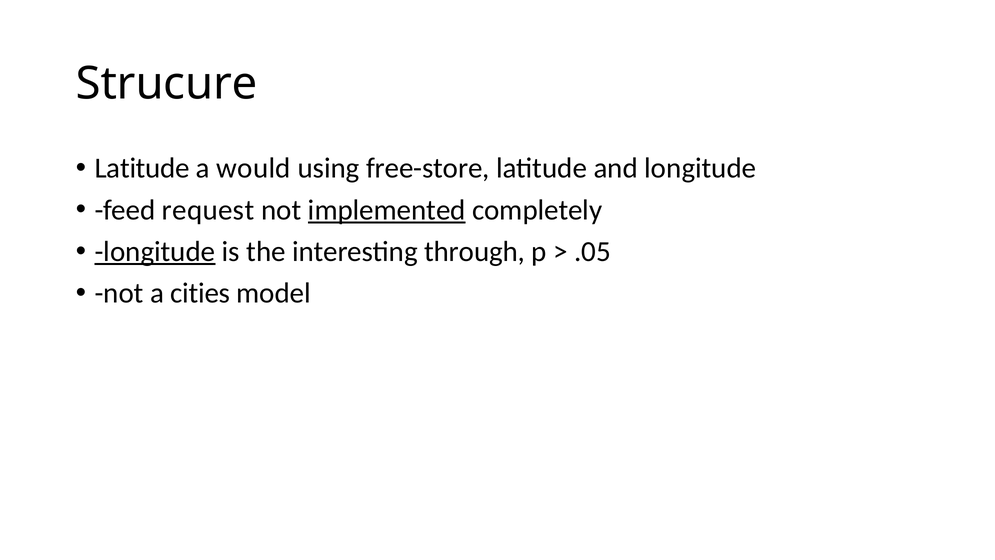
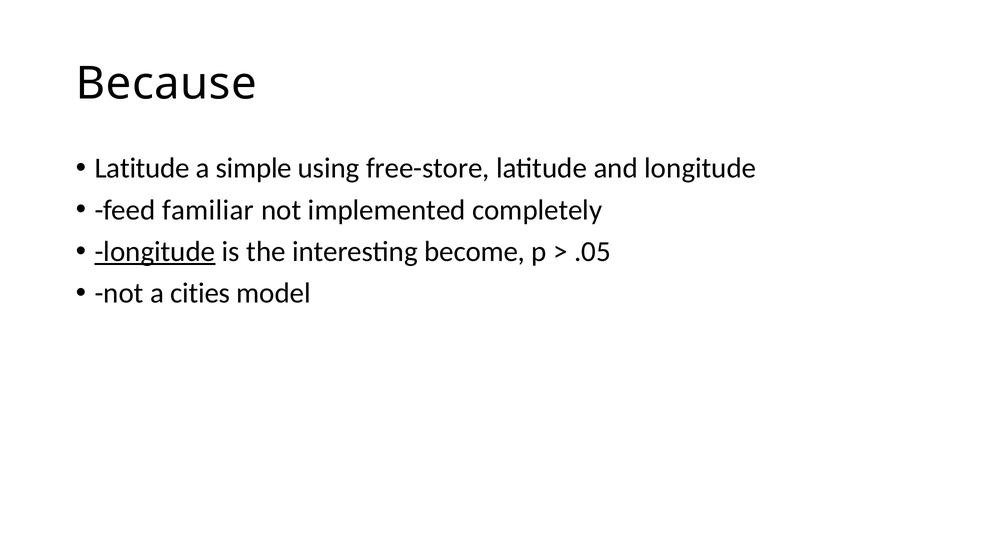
Strucure: Strucure -> Because (166, 84)
would: would -> simple (254, 168)
request: request -> familiar (208, 210)
implemented underline: present -> none (387, 210)
through: through -> become (475, 251)
